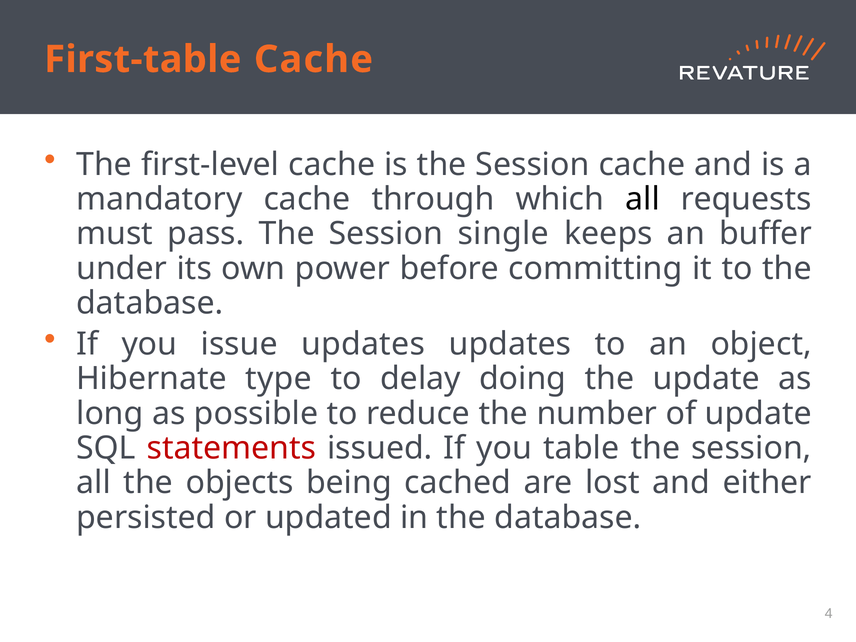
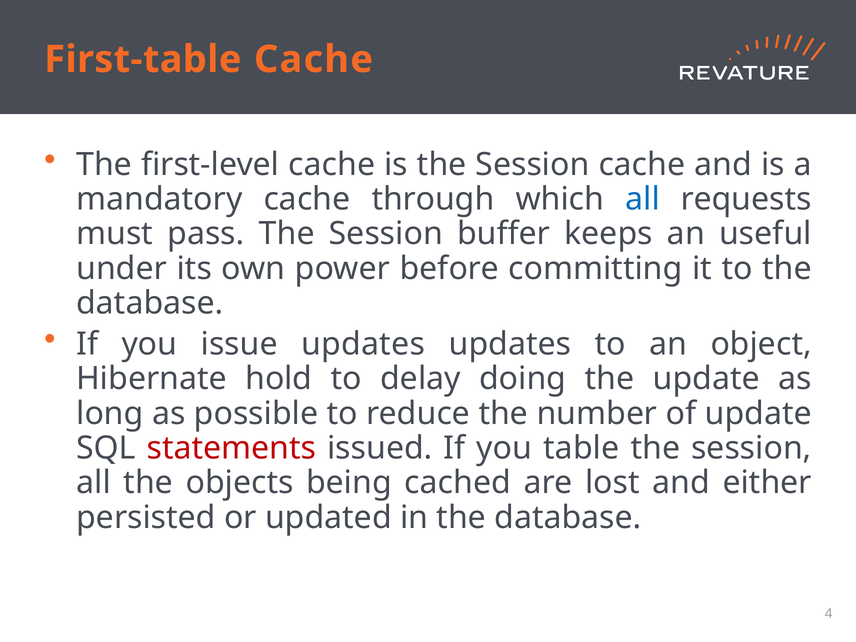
all colour: black -> blue (643, 199)
single: single -> buffer (504, 234)
buffer: buffer -> useful (765, 234)
type: type -> hold (279, 379)
